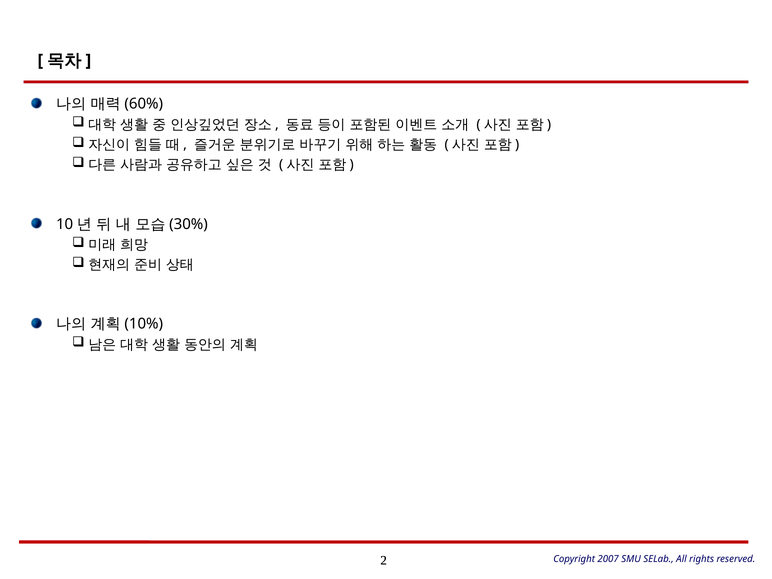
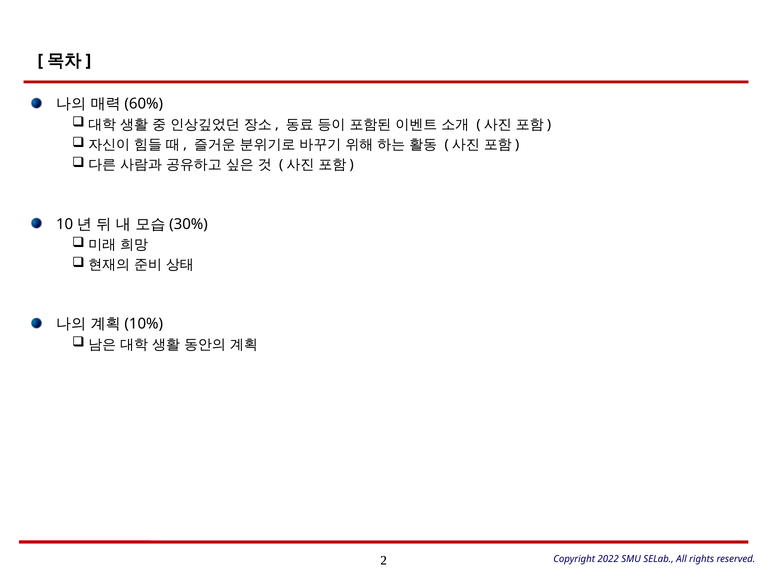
2007: 2007 -> 2022 (608, 559)
